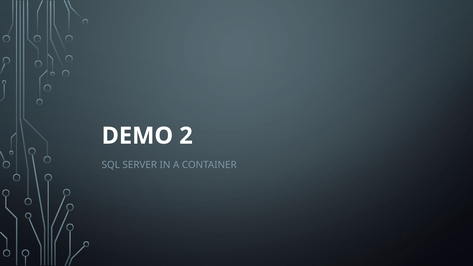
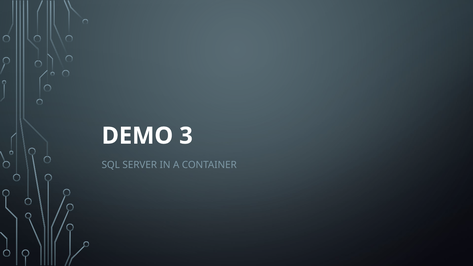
2: 2 -> 3 (186, 136)
